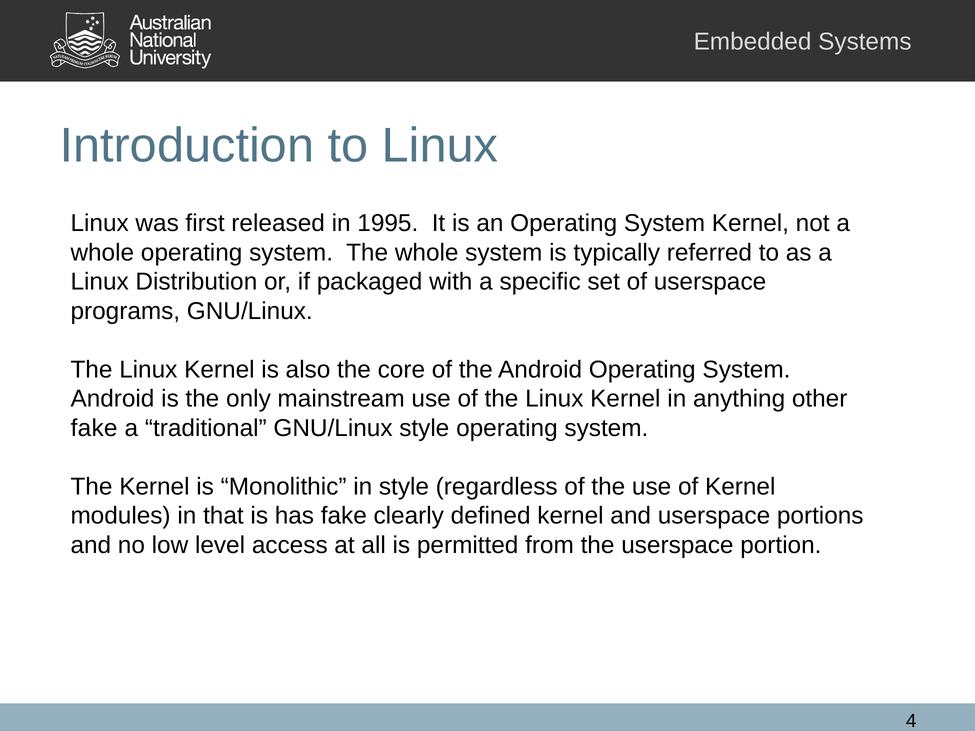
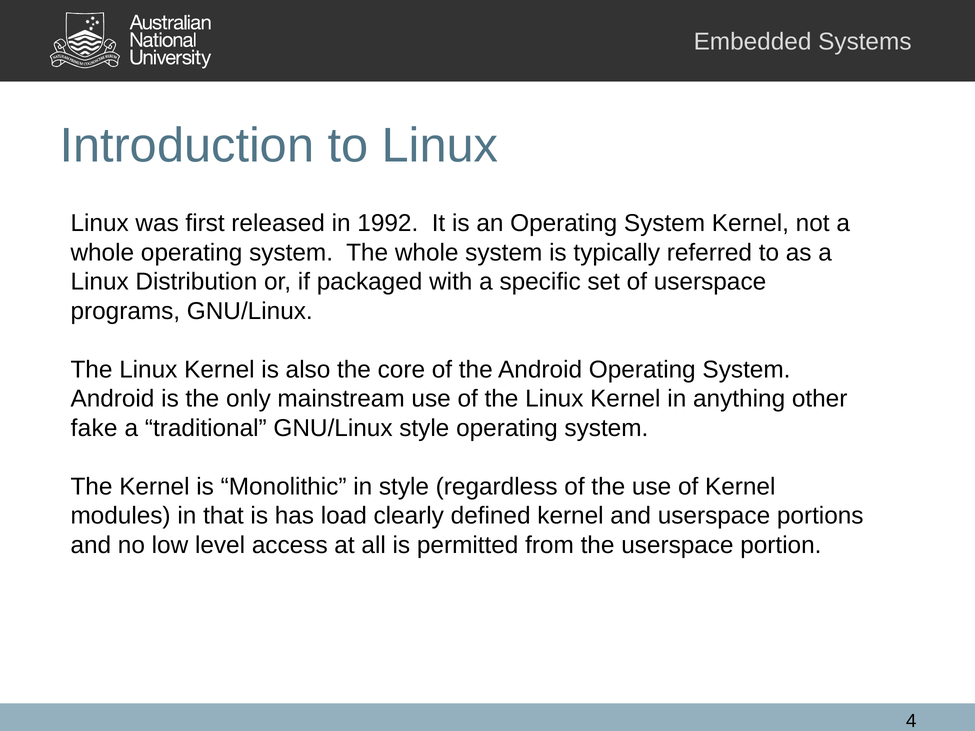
1995: 1995 -> 1992 (388, 223)
has fake: fake -> load (344, 516)
